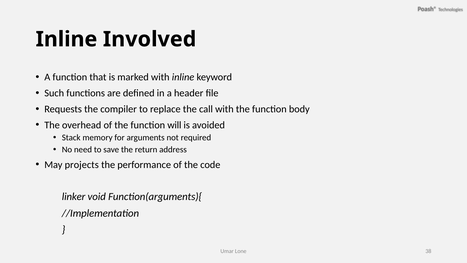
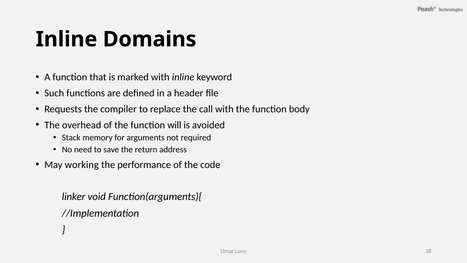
Involved: Involved -> Domains (150, 39)
projects: projects -> working (82, 164)
